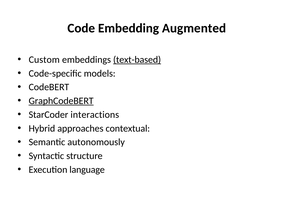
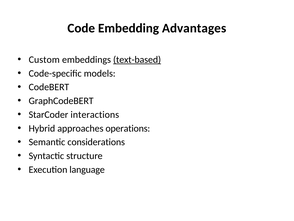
Augmented: Augmented -> Advantages (194, 28)
GraphCodeBERT underline: present -> none (61, 101)
contextual: contextual -> operations (128, 128)
autonomously: autonomously -> considerations (96, 142)
